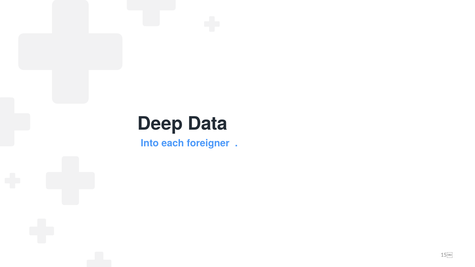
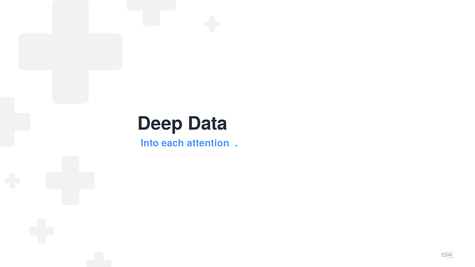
foreigner: foreigner -> attention (208, 144)
